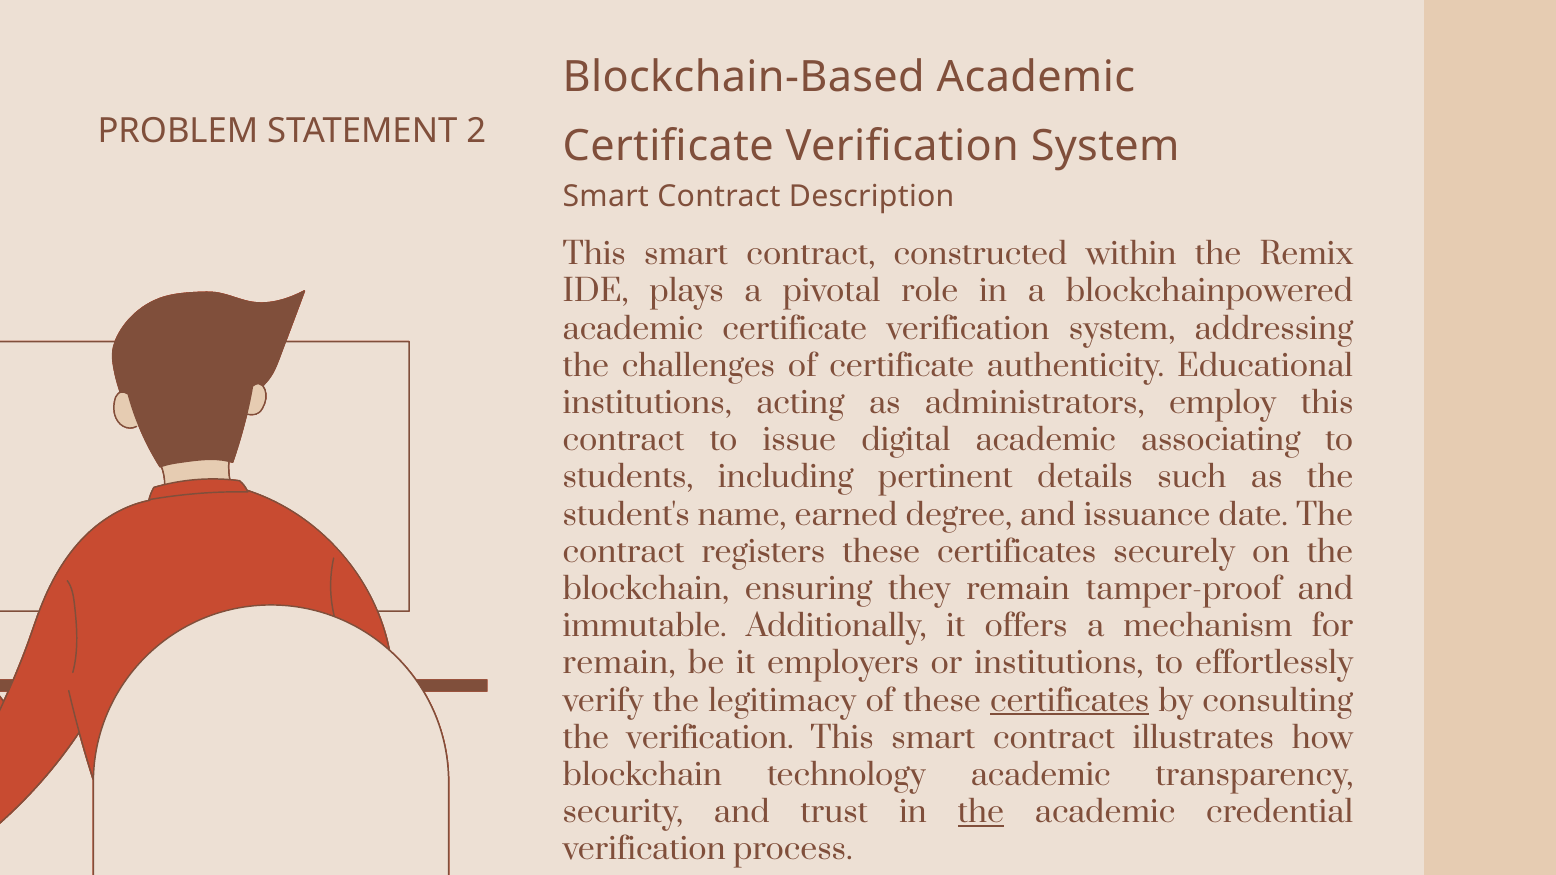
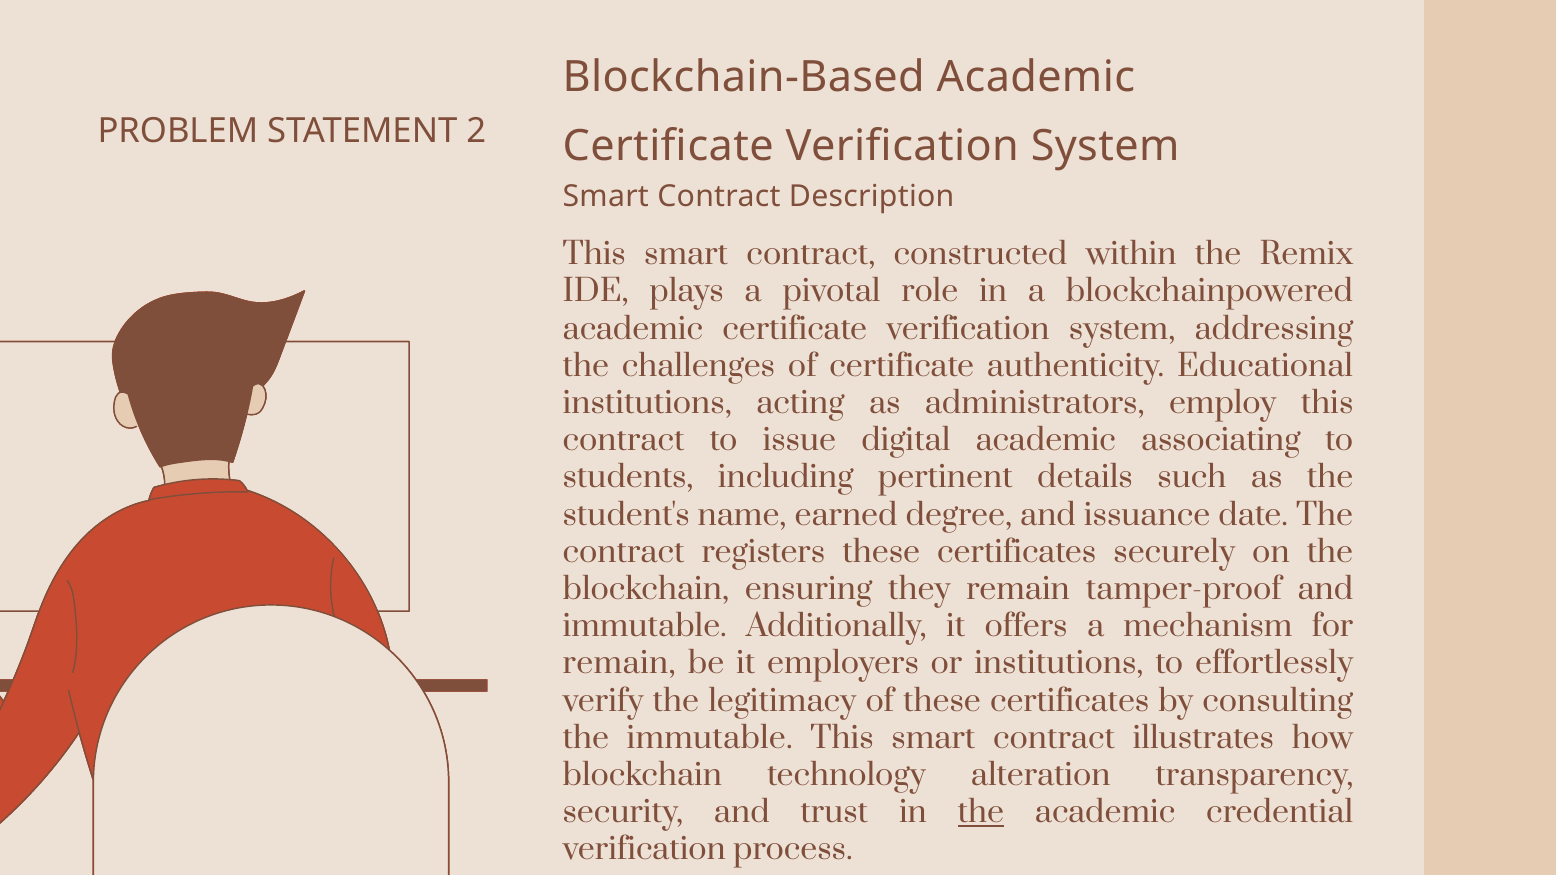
certificates underline: present -> none (1070, 701)
the verification: verification -> immutable (710, 739)
technology academic: academic -> alteration (1041, 776)
